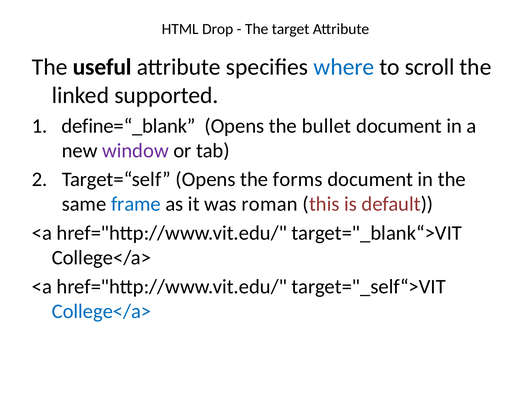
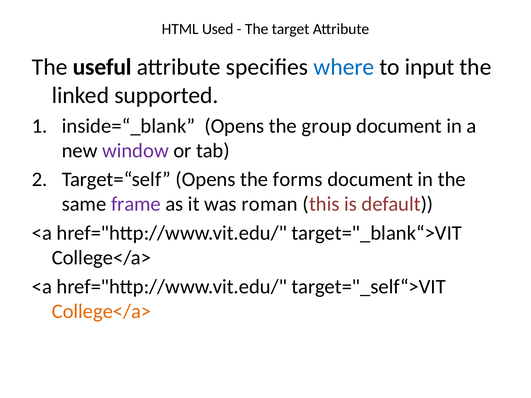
Drop: Drop -> Used (218, 29)
scroll: scroll -> input (430, 67)
define=“_blank: define=“_blank -> inside=“_blank (128, 126)
bullet: bullet -> group (327, 126)
frame colour: blue -> purple (136, 204)
College</a> colour: blue -> orange (102, 311)
